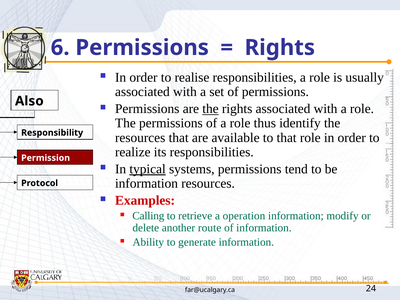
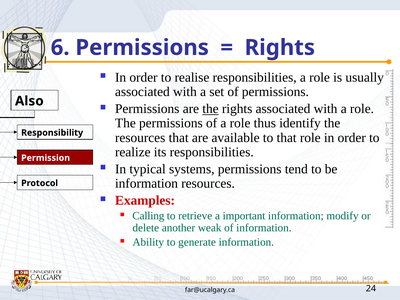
typical underline: present -> none (148, 169)
operation: operation -> important (244, 216)
route: route -> weak (210, 228)
